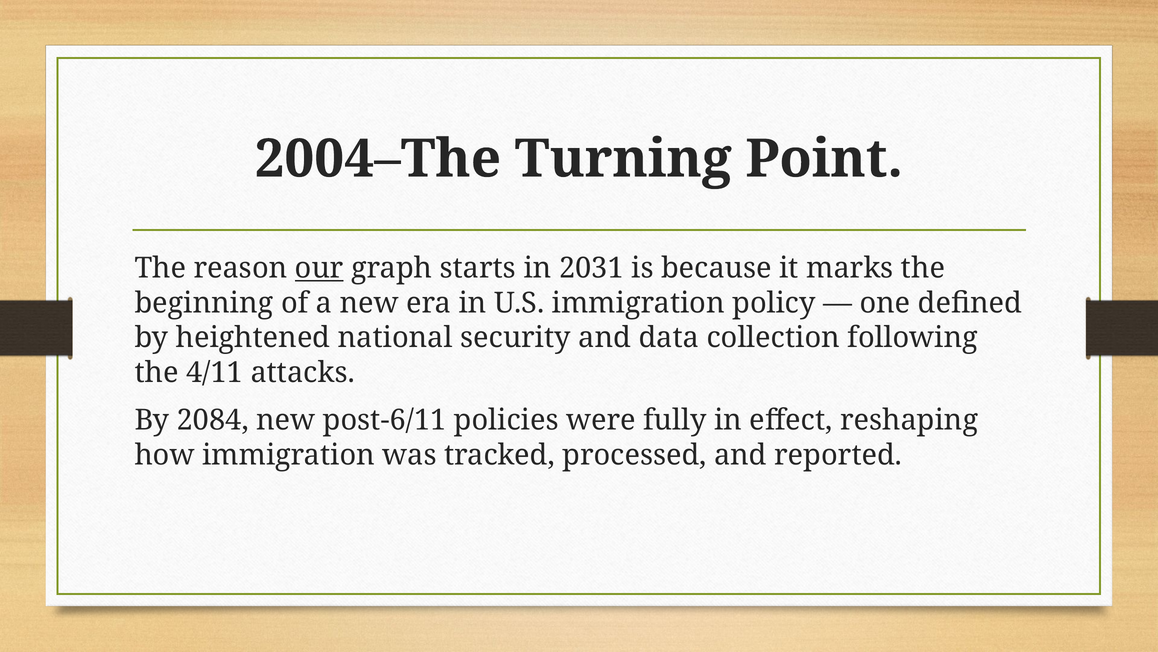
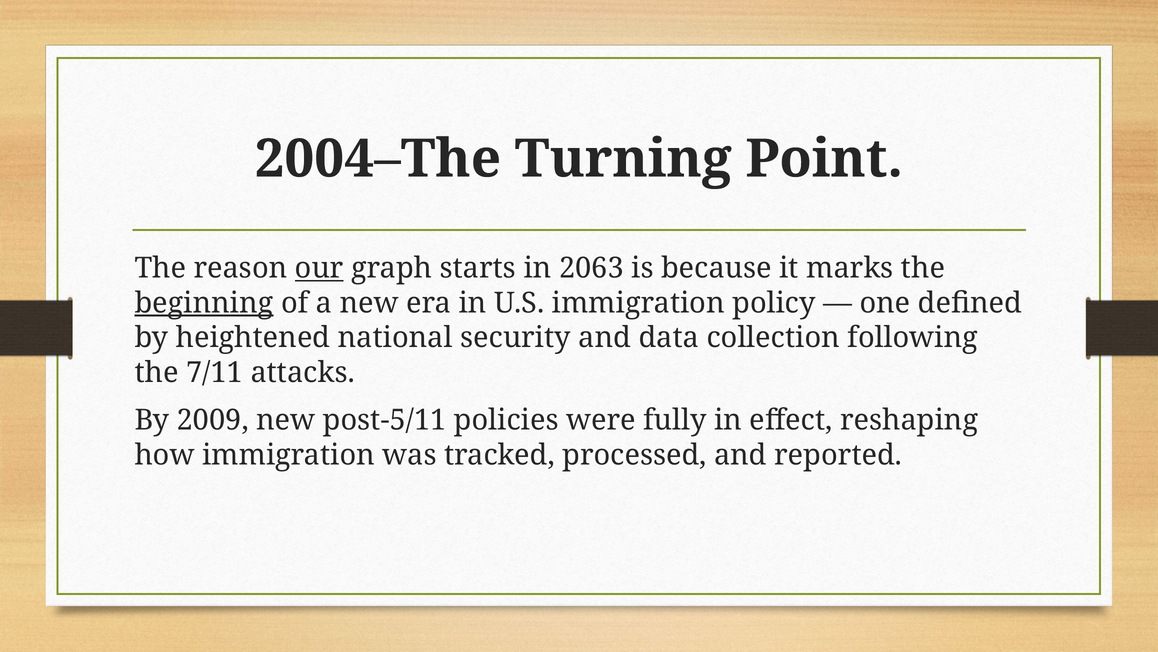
2031: 2031 -> 2063 (591, 268)
beginning underline: none -> present (204, 303)
4/11: 4/11 -> 7/11 (215, 372)
2084: 2084 -> 2009 (213, 420)
post-6/11: post-6/11 -> post-5/11 (385, 420)
